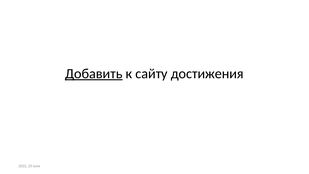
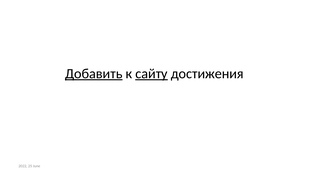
сайту underline: none -> present (151, 74)
